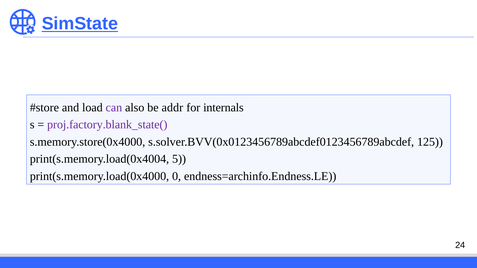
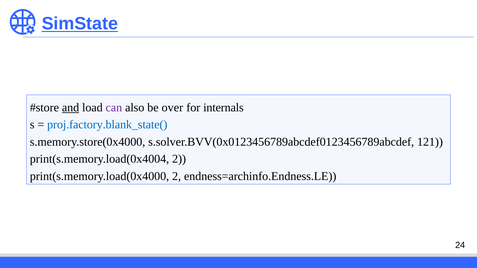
and underline: none -> present (71, 108)
addr: addr -> over (172, 108)
proj.factory.blank_state( colour: purple -> blue (107, 125)
125: 125 -> 121 (430, 142)
print(s.memory.load(0x4004 5: 5 -> 2 (179, 159)
print(s.memory.load(0x4000 0: 0 -> 2 (177, 176)
